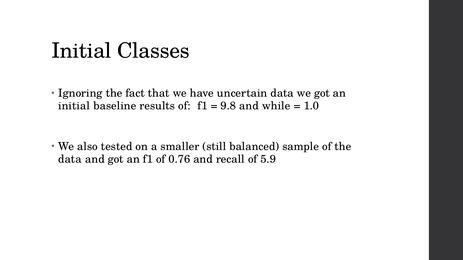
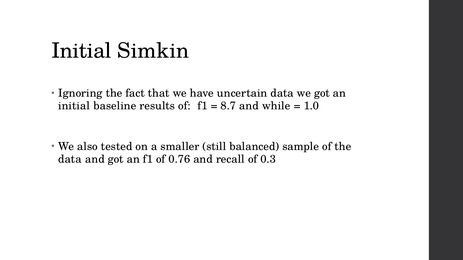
Classes: Classes -> Simkin (153, 51)
9.8: 9.8 -> 8.7 (228, 106)
5.9: 5.9 -> 0.3 (268, 159)
